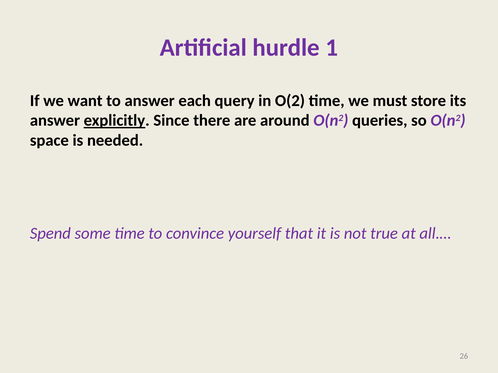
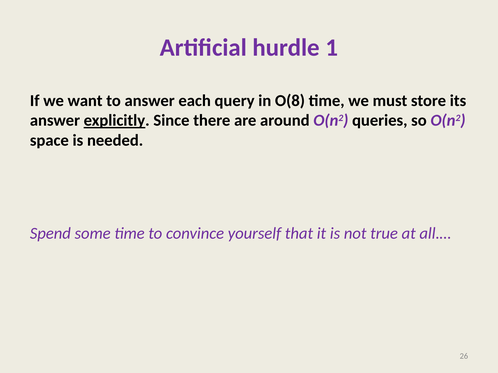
O(2: O(2 -> O(8 (290, 101)
